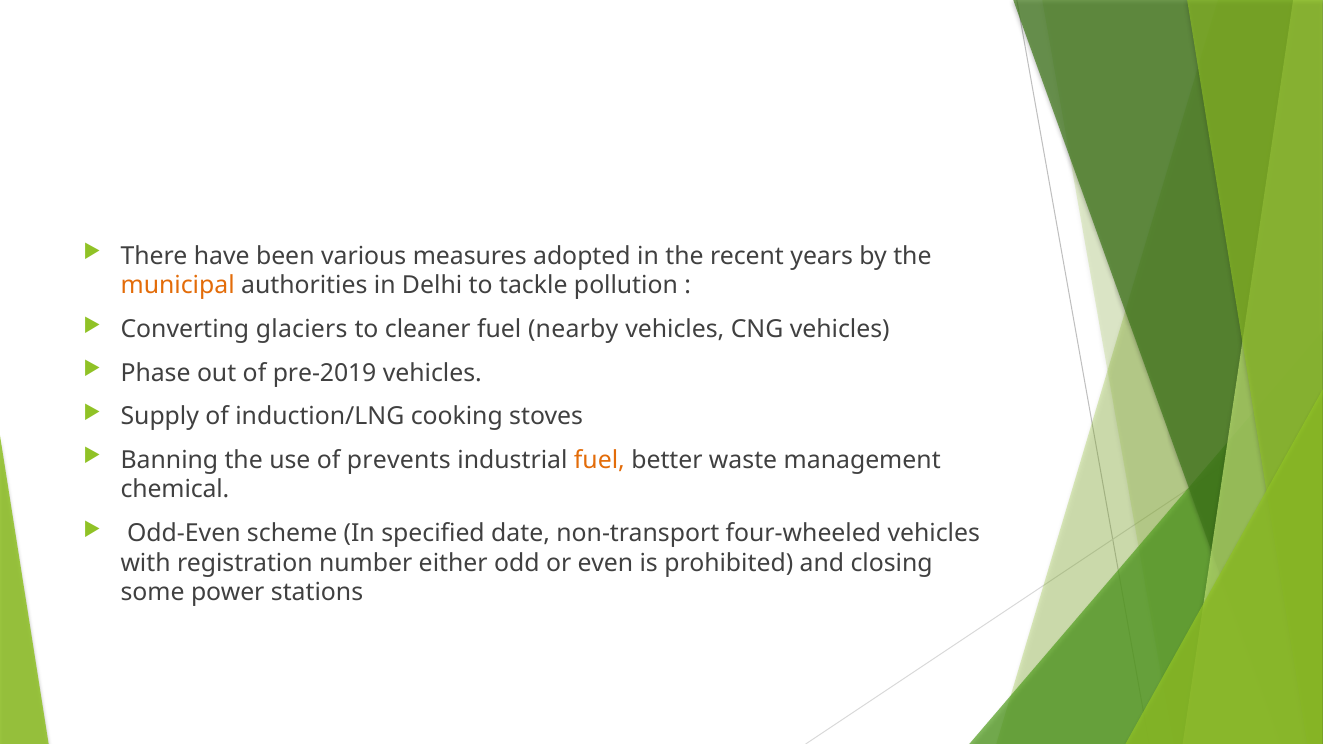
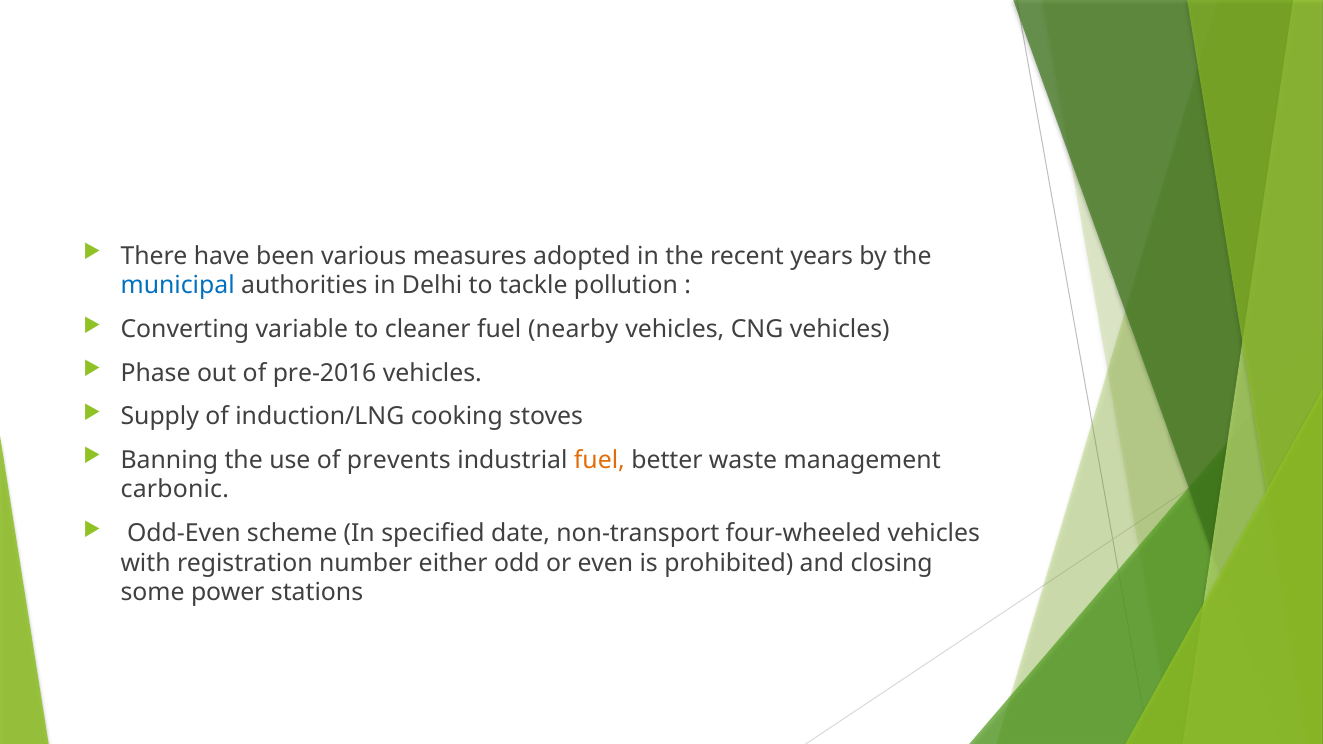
municipal colour: orange -> blue (178, 286)
glaciers: glaciers -> variable (302, 329)
pre-2019: pre-2019 -> pre-2016 (325, 373)
chemical: chemical -> carbonic (175, 490)
